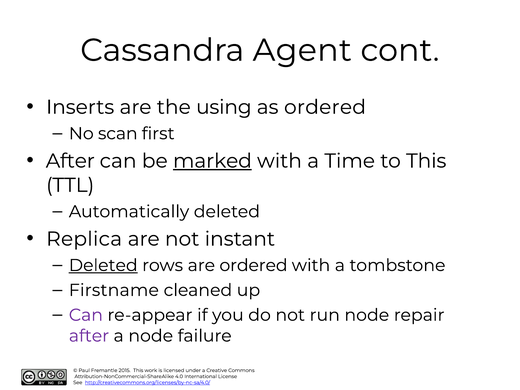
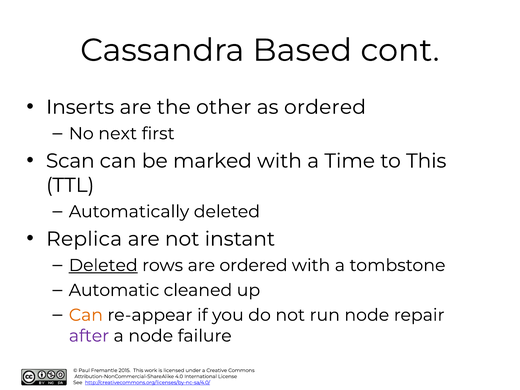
Agent: Agent -> Based (302, 50)
using: using -> other (224, 107)
scan: scan -> next (118, 134)
After: After -> Scan (70, 161)
marked underline: present -> none (212, 161)
Firstname: Firstname -> Automatic (114, 290)
Can colour: purple -> orange (86, 315)
